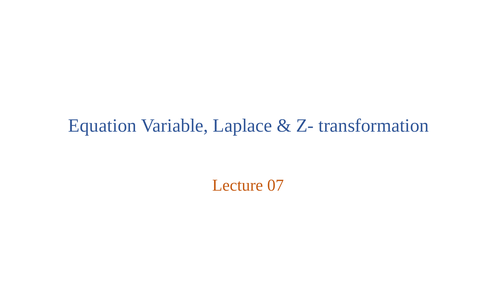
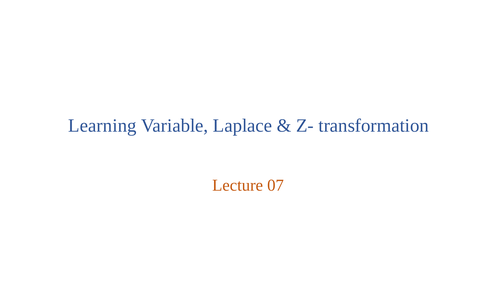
Equation: Equation -> Learning (102, 126)
